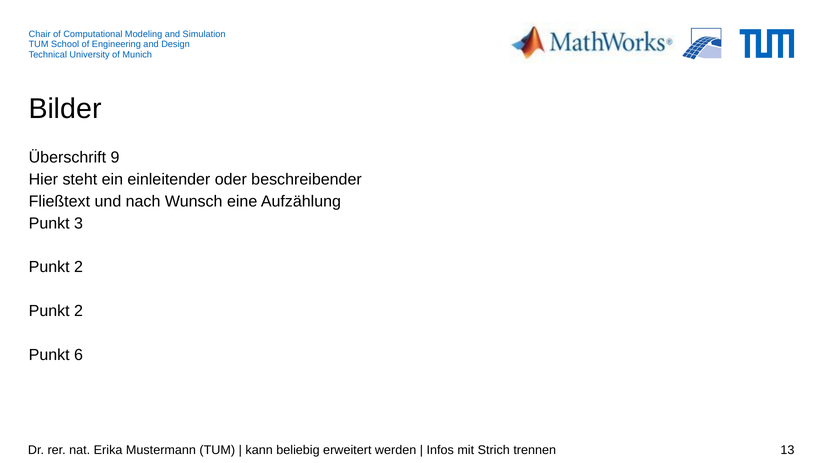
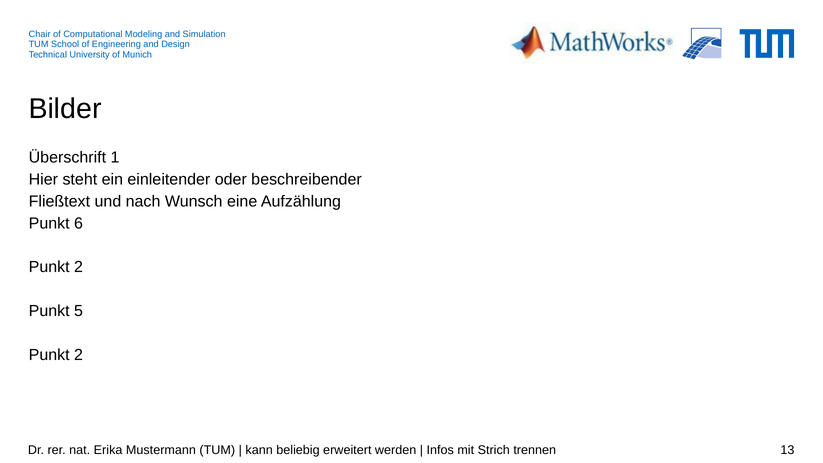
9: 9 -> 1 (115, 158)
3: 3 -> 6 (78, 223)
2: 2 -> 5 (78, 311)
6: 6 -> 2 (78, 355)
